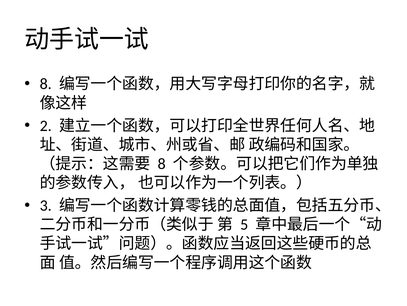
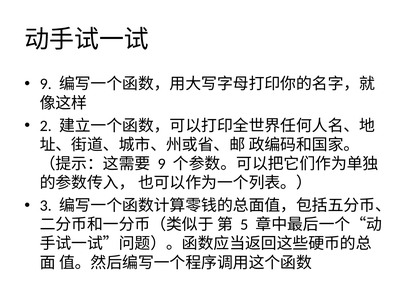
8: 8 -> 9 (46, 84)
8: 8 -> 9 (162, 164)
